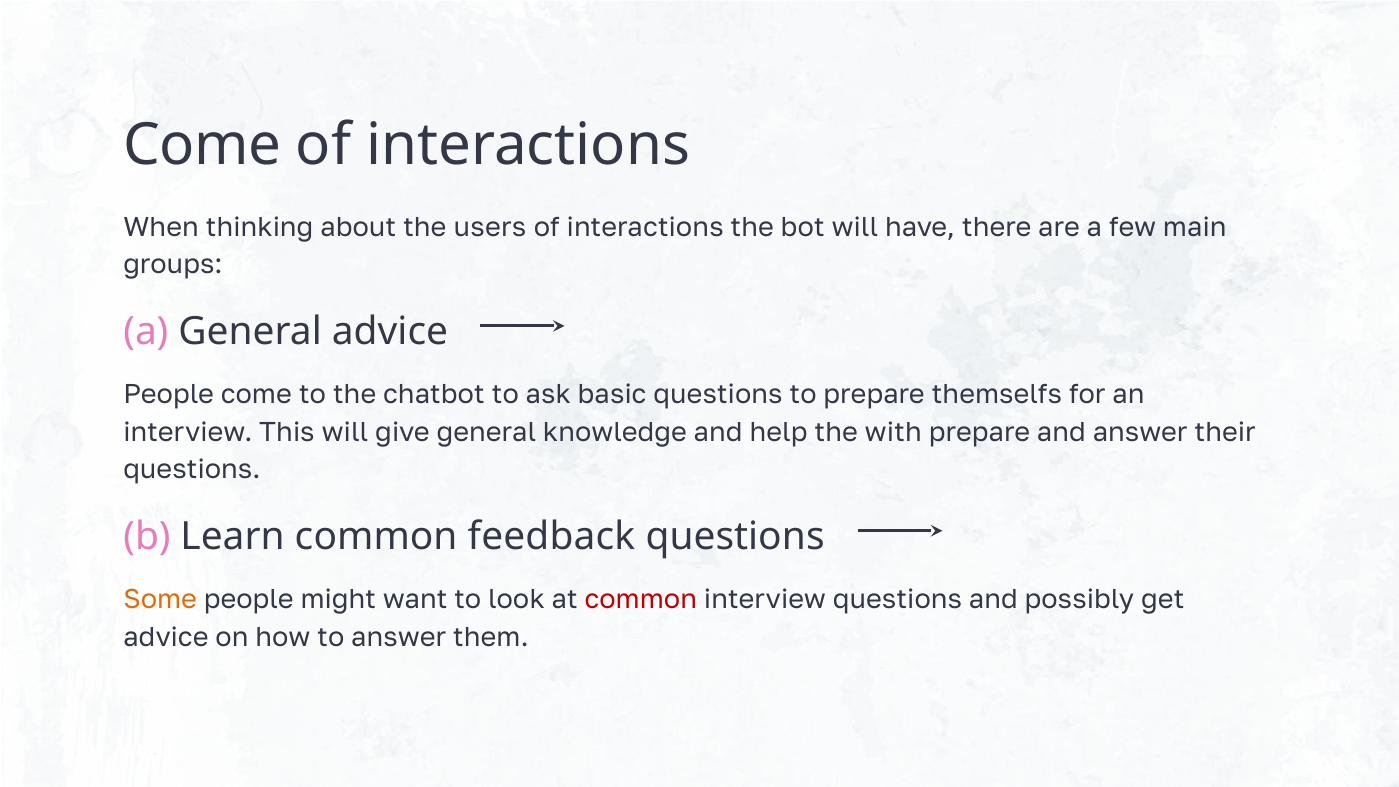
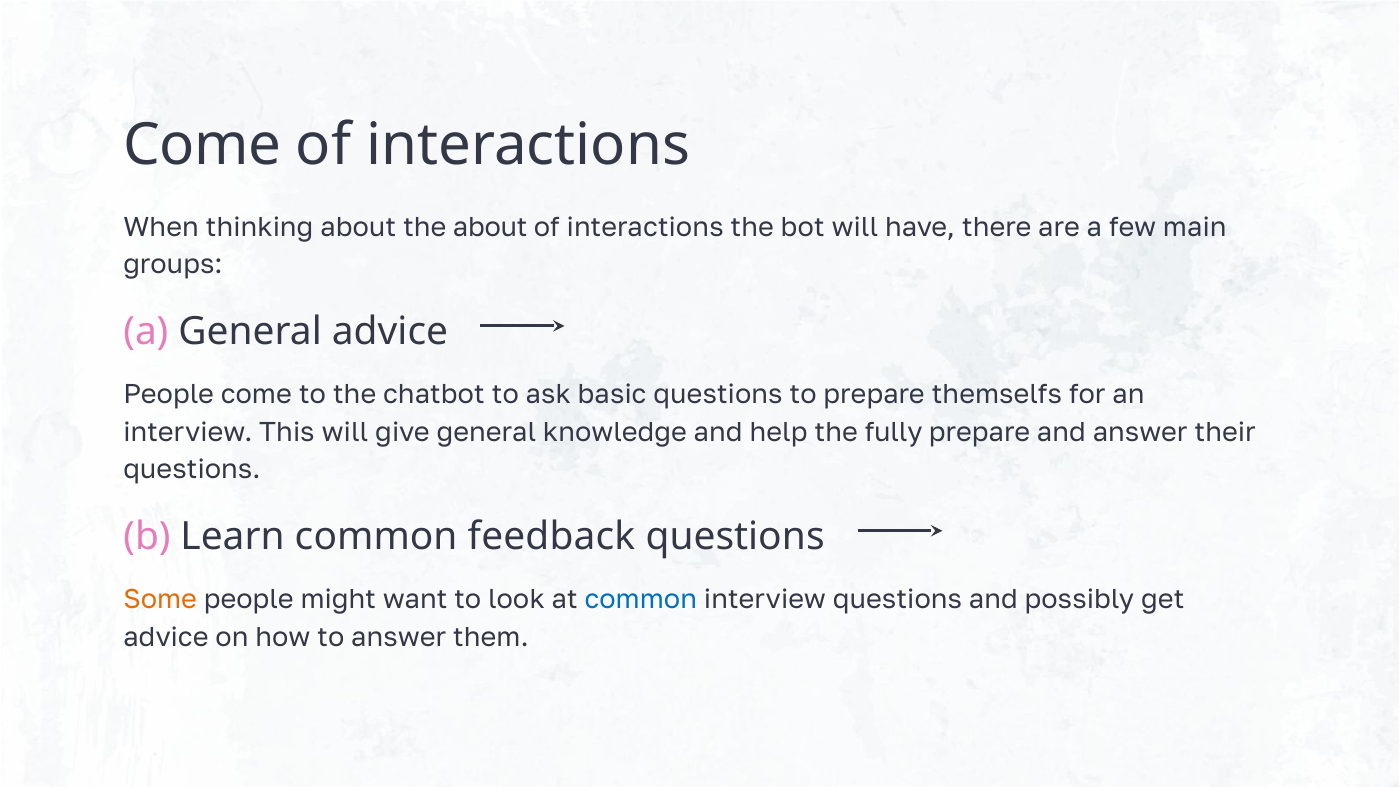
the users: users -> about (490, 227)
with: with -> fully (894, 432)
common colour: red -> blue (641, 600)
